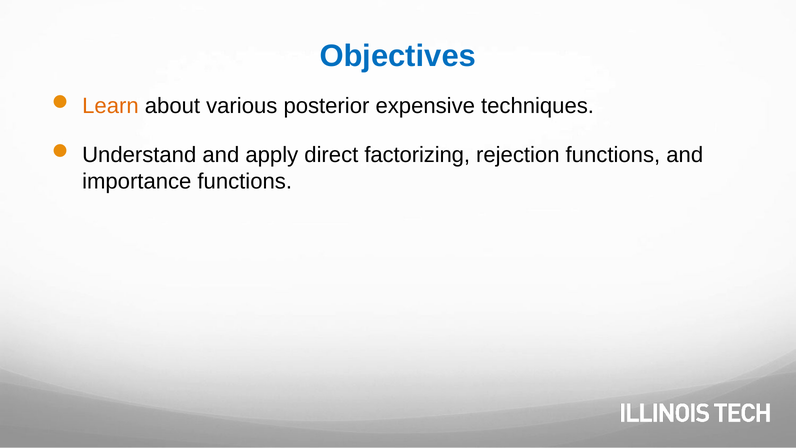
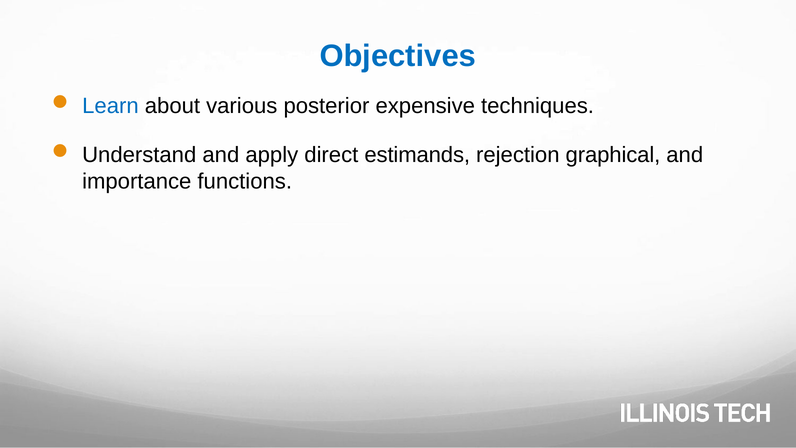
Learn colour: orange -> blue (110, 106)
factorizing: factorizing -> estimands (417, 155)
rejection functions: functions -> graphical (613, 155)
